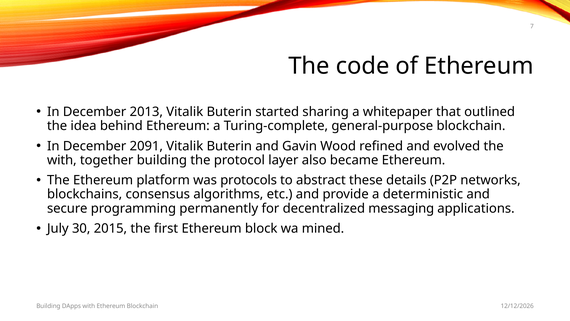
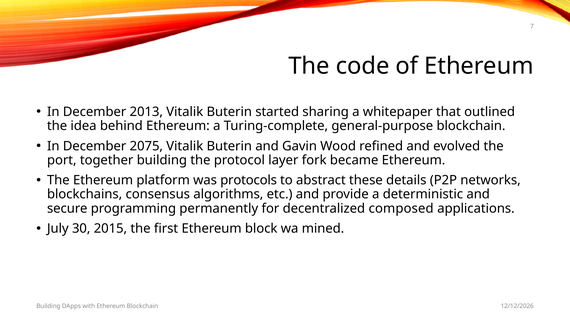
2091: 2091 -> 2075 (146, 146)
with: with -> port (62, 160)
also: also -> fork (314, 160)
messaging: messaging -> composed (401, 208)
